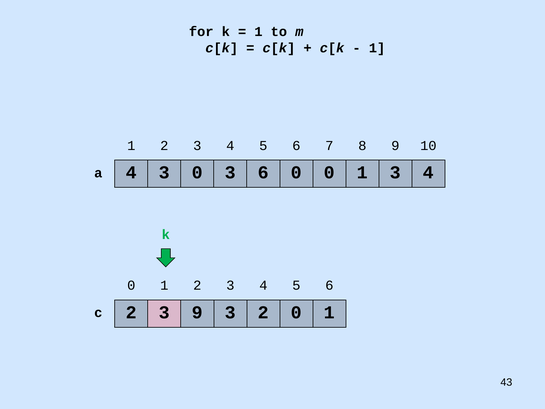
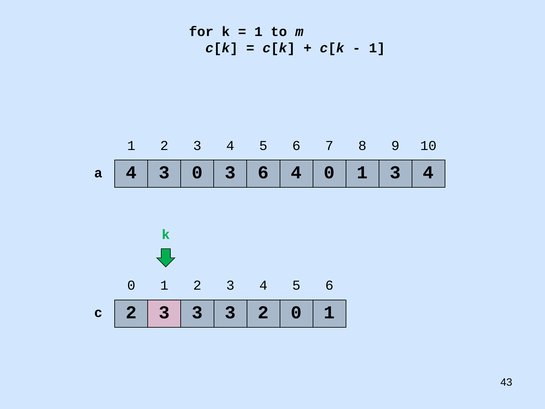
6 0: 0 -> 4 (296, 172)
2 3 9: 9 -> 3 (197, 312)
